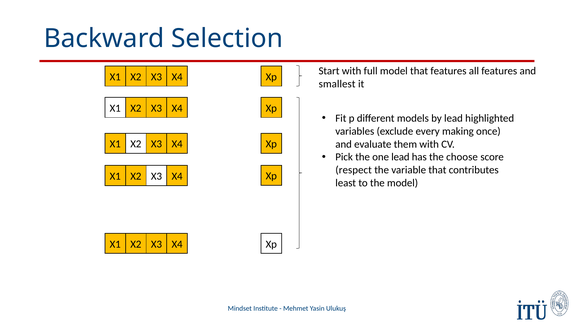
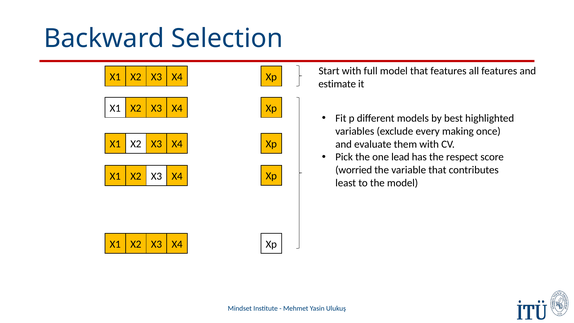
smallest: smallest -> estimate (337, 84)
by lead: lead -> best (453, 118)
choose: choose -> respect (462, 157)
respect: respect -> worried (354, 170)
